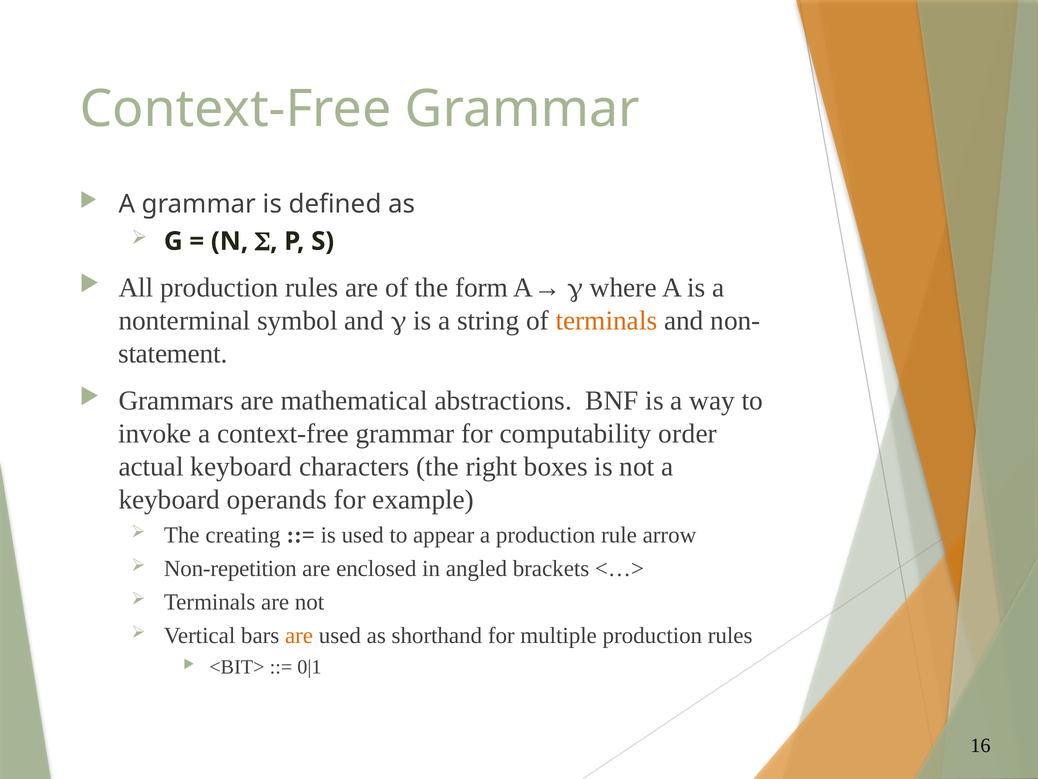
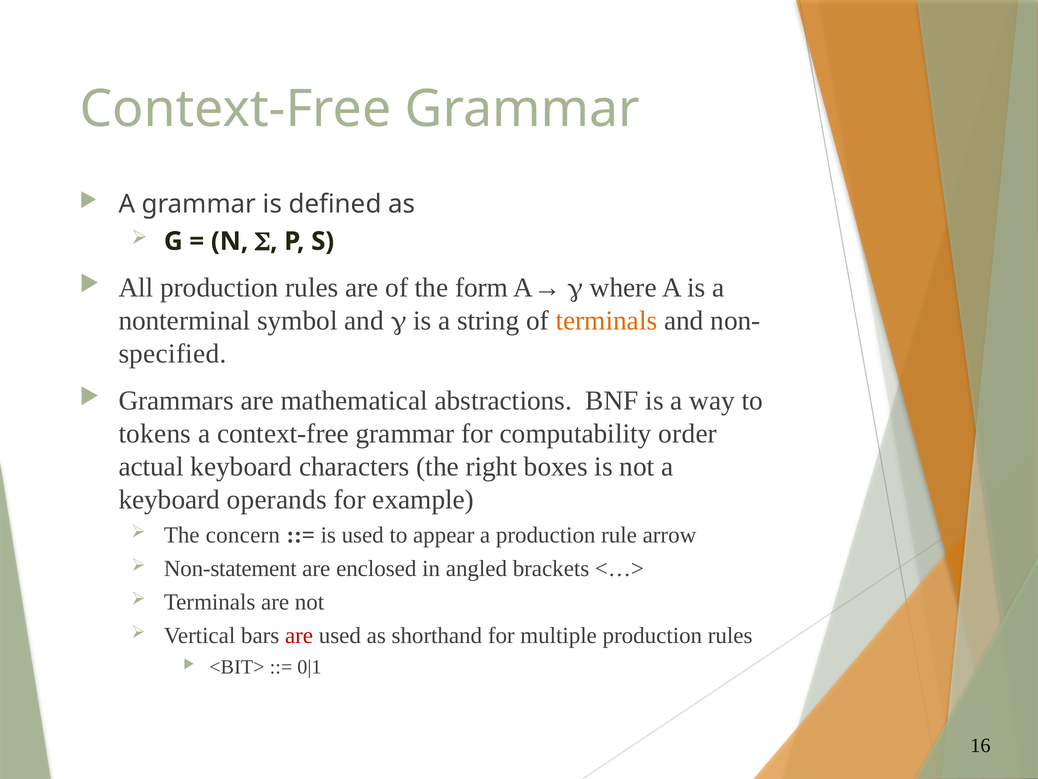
statement: statement -> specified (173, 353)
invoke: invoke -> tokens (155, 434)
creating: creating -> concern (243, 535)
Non-repetition: Non-repetition -> Non-statement (230, 568)
are colour: orange -> red (299, 635)
